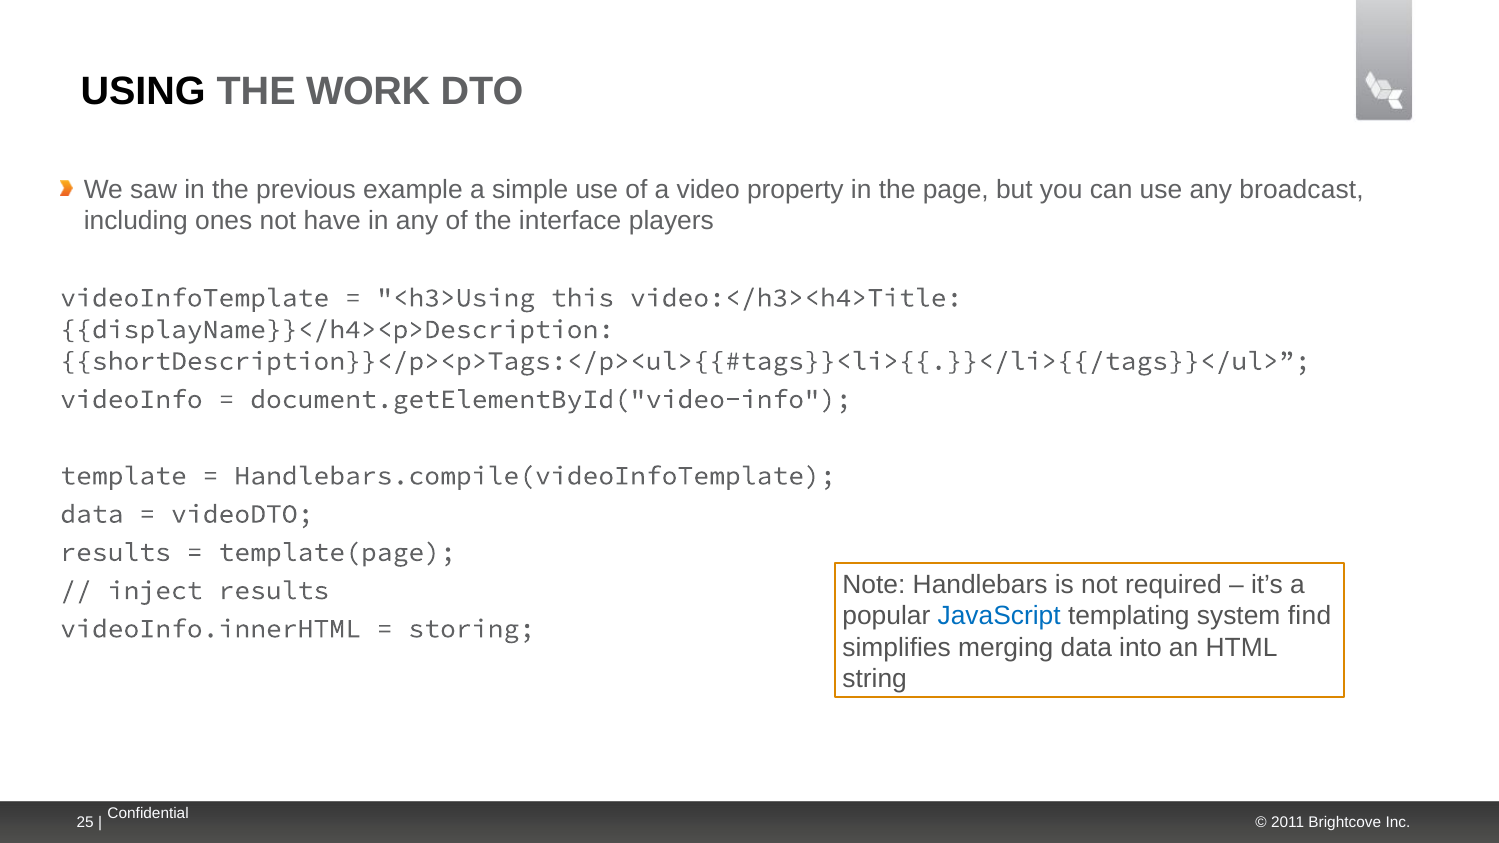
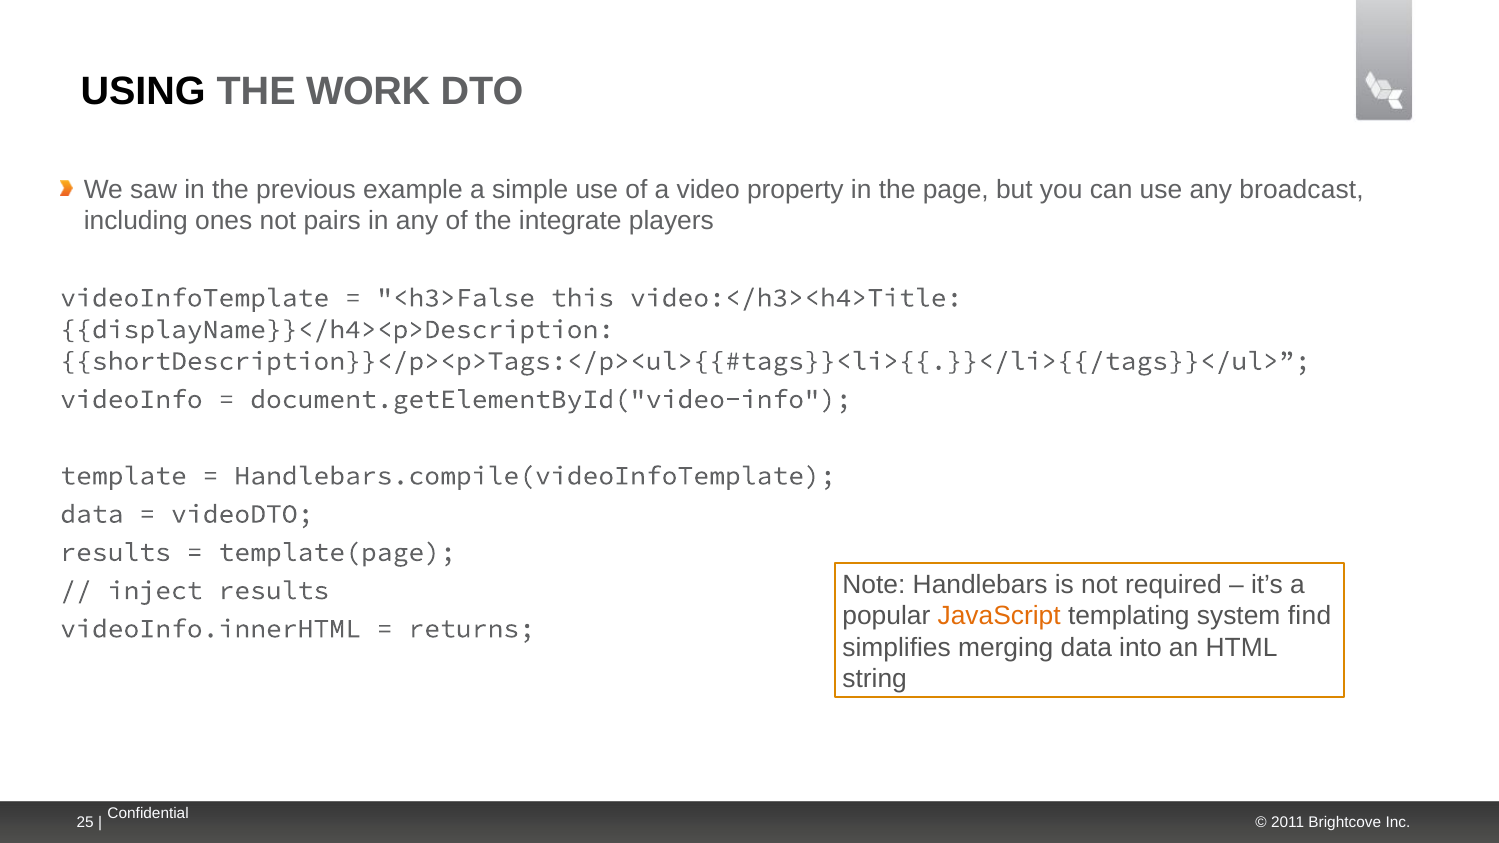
have: have -> pairs (332, 221)
interface: interface -> integrate (570, 221)
<h3>Using: <h3>Using -> <h3>False (456, 298)
JavaScript colour: blue -> orange (999, 616)
storing: storing -> returns (472, 629)
